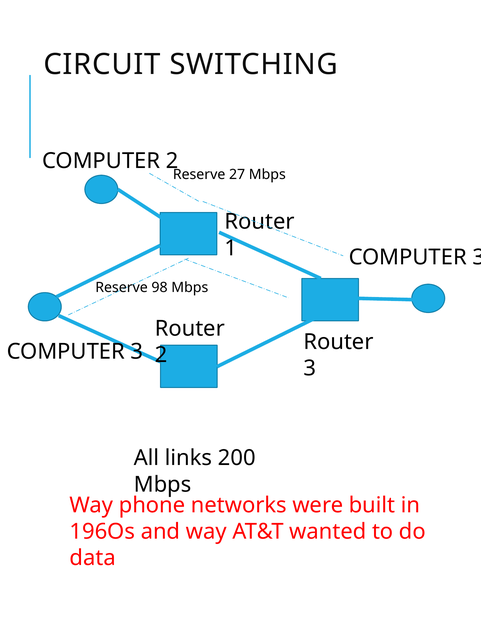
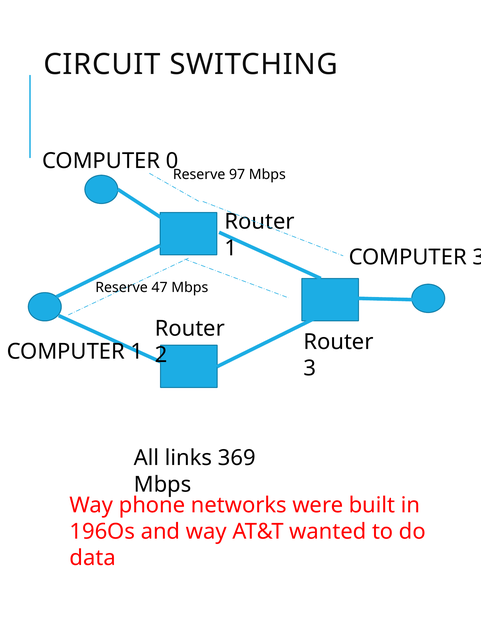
COMPUTER 2: 2 -> 0 (172, 161)
27: 27 -> 97 (237, 174)
98: 98 -> 47 (160, 287)
3: 3 -> 1 (137, 351)
200: 200 -> 369 (237, 458)
